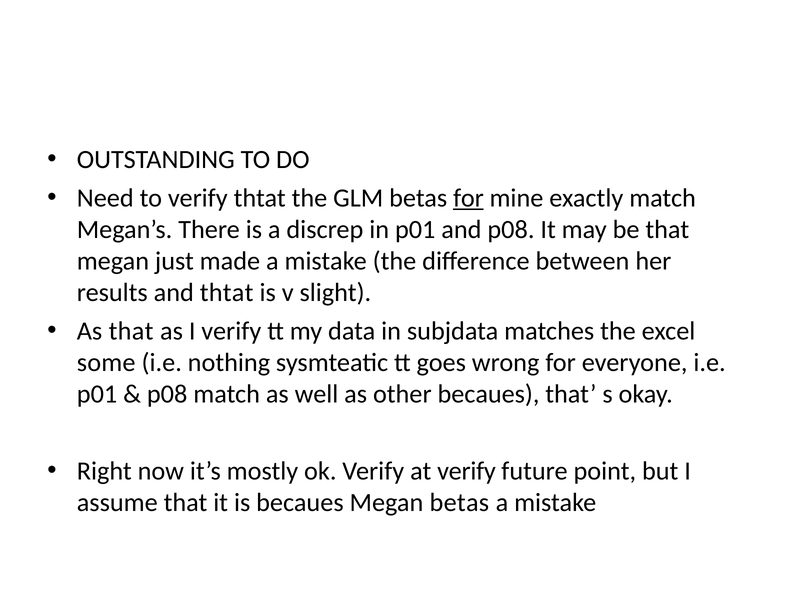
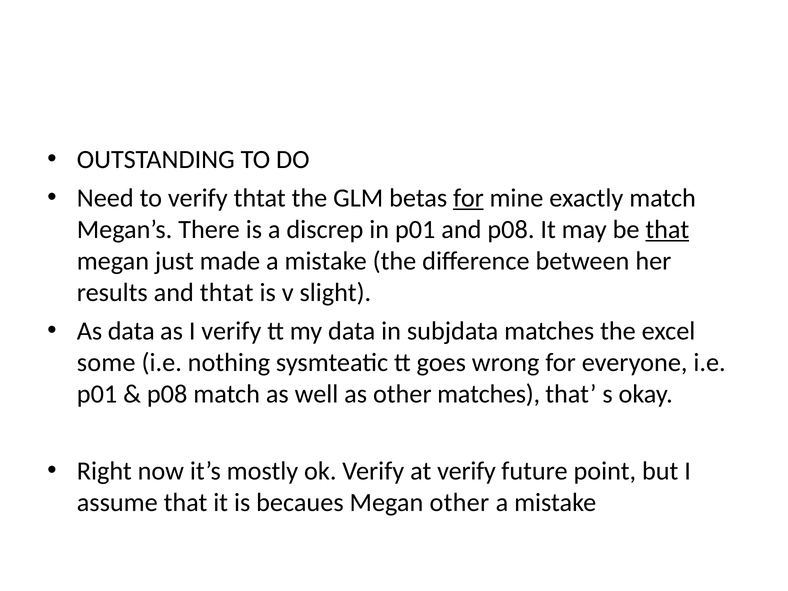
that underline: none -> present (667, 229)
As that: that -> data (131, 331)
other becaues: becaues -> matches (489, 394)
Megan betas: betas -> other (459, 503)
